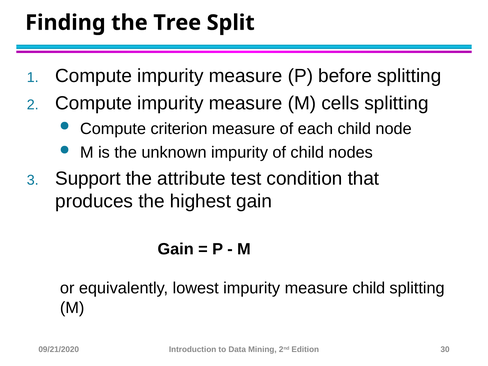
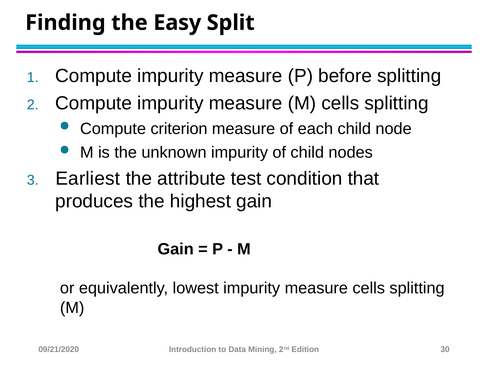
Tree: Tree -> Easy (177, 23)
Support: Support -> Earliest (88, 178)
measure child: child -> cells (369, 288)
